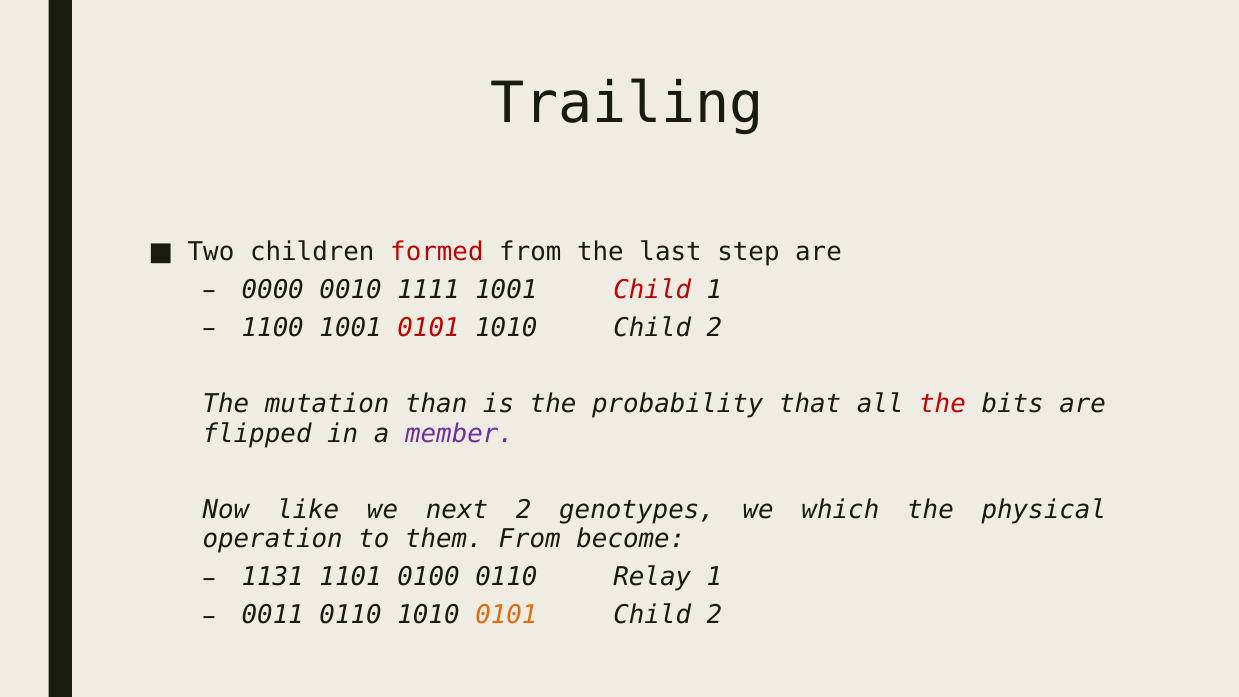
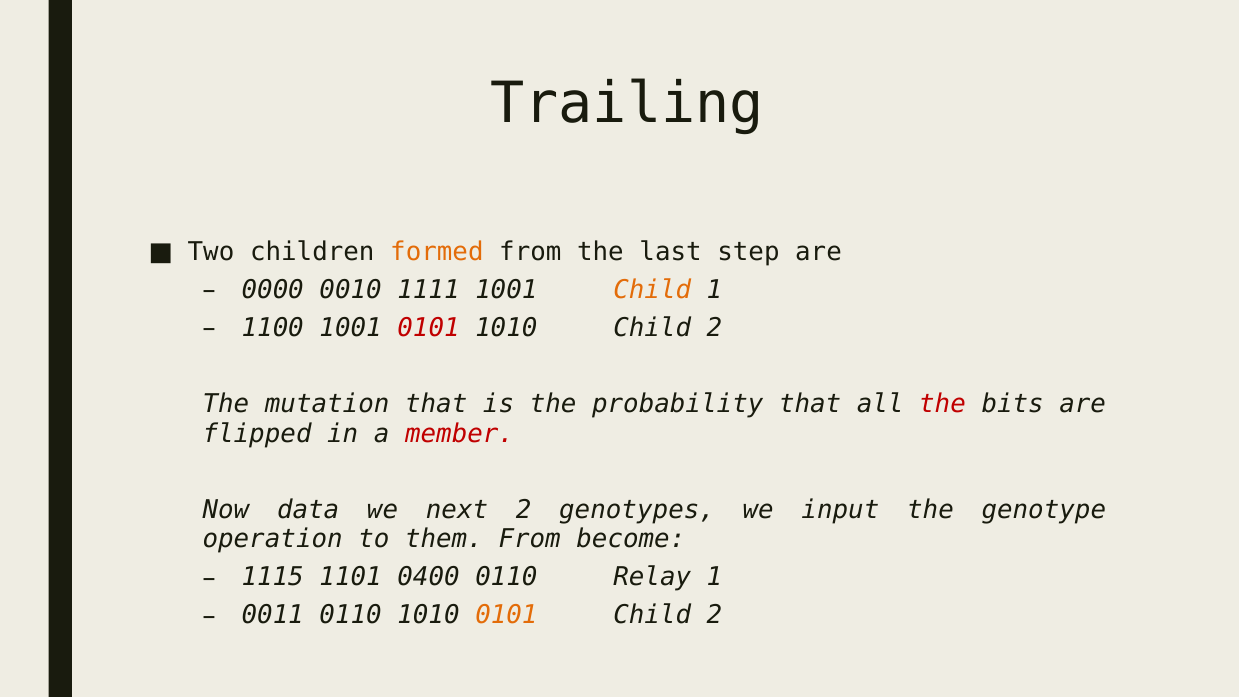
formed colour: red -> orange (437, 252)
Child colour: red -> orange (652, 290)
mutation than: than -> that (436, 404)
member colour: purple -> red (460, 433)
like: like -> data (308, 510)
which: which -> input (840, 510)
physical: physical -> genotype (1044, 510)
1131: 1131 -> 1115 (273, 577)
0100: 0100 -> 0400 (428, 577)
